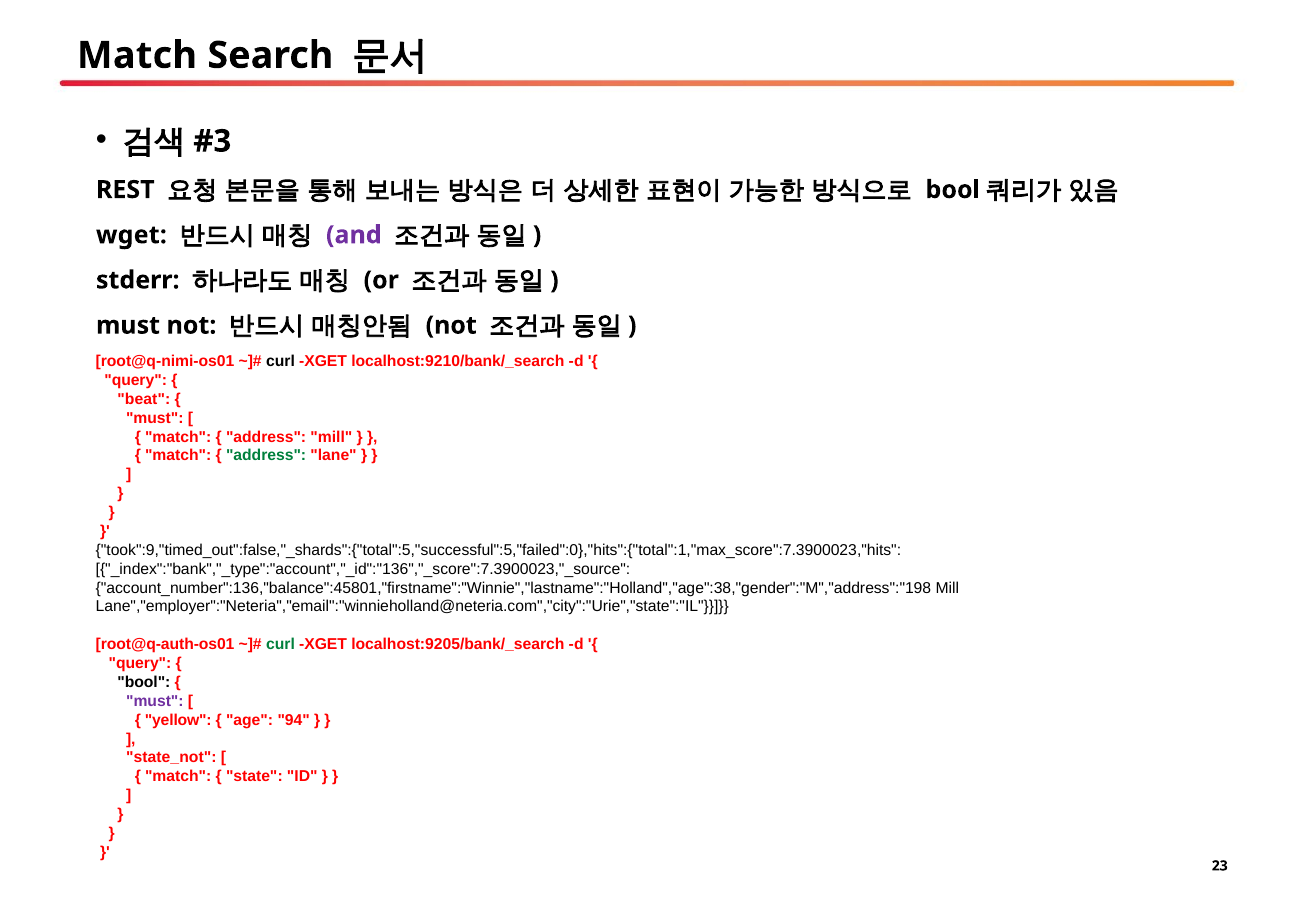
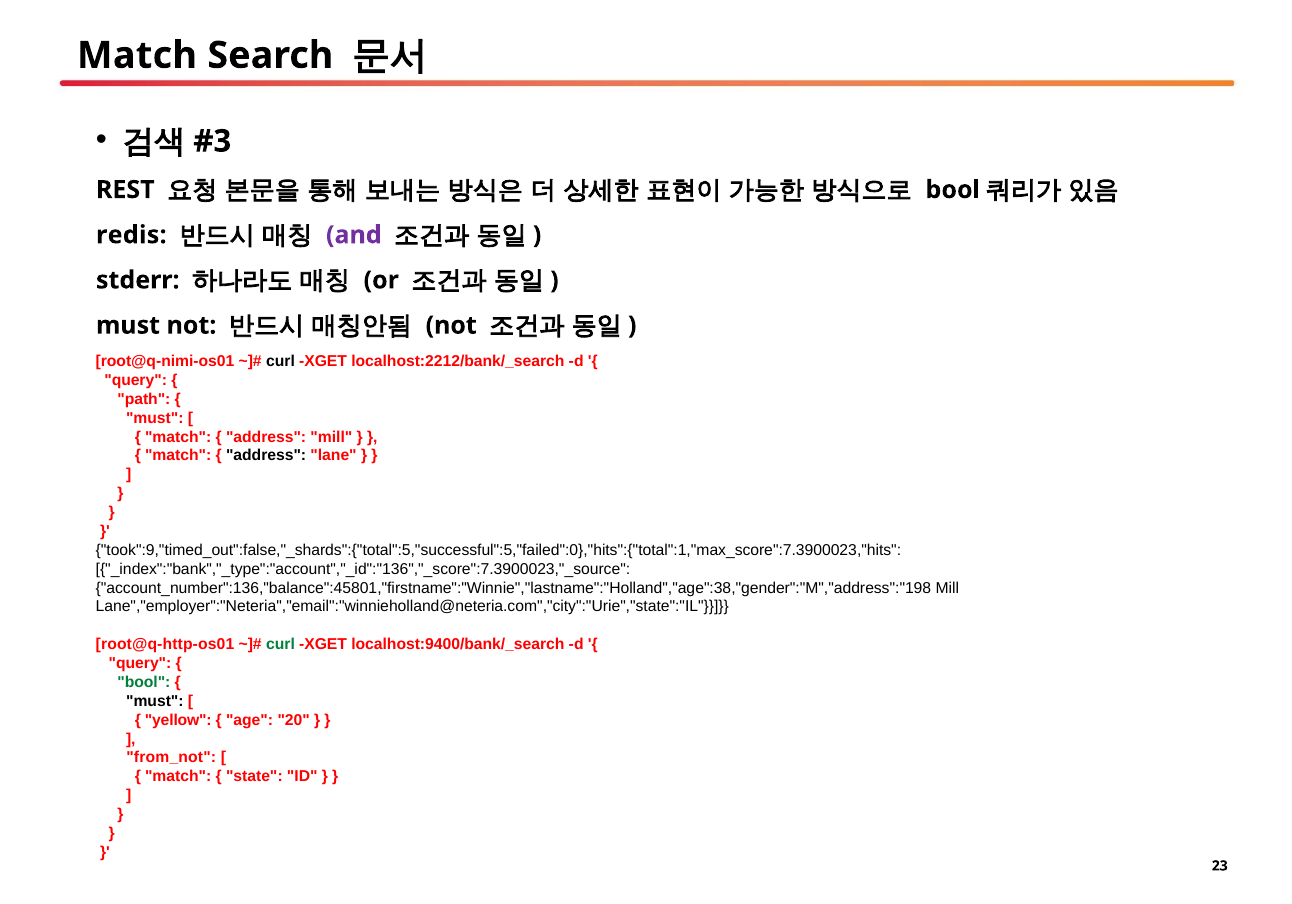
wget: wget -> redis (131, 235)
localhost:9210/bank/_search: localhost:9210/bank/_search -> localhost:2212/bank/_search (458, 361)
beat: beat -> path (144, 399)
address colour: green -> black (266, 456)
root@q-auth-os01: root@q-auth-os01 -> root@q-http-os01 (165, 645)
localhost:9205/bank/_search: localhost:9205/bank/_search -> localhost:9400/bank/_search (458, 645)
bool colour: black -> green (144, 683)
must colour: purple -> black (155, 701)
94: 94 -> 20 (294, 720)
state_not: state_not -> from_not (171, 758)
